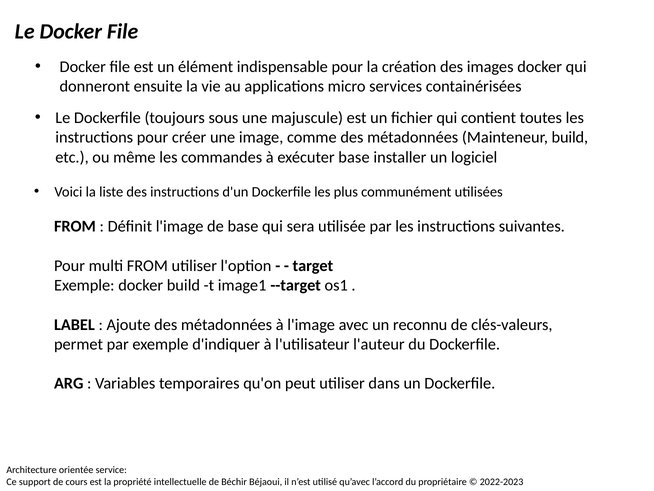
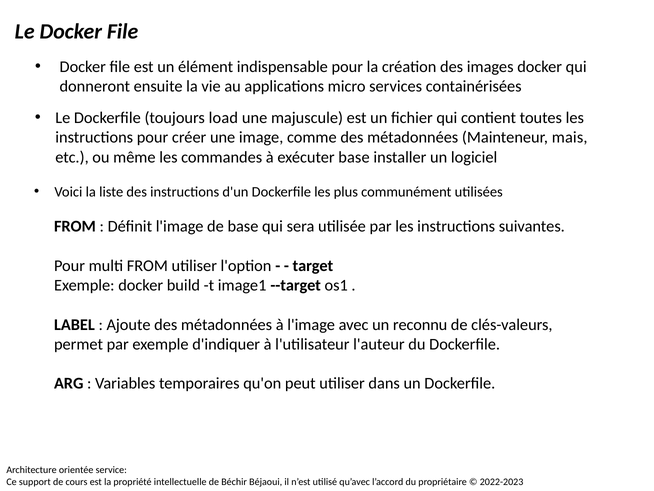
sous: sous -> load (223, 118)
Mainteneur build: build -> mais (570, 137)
